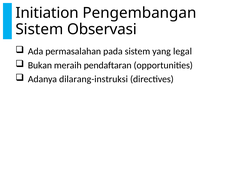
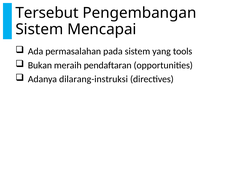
Initiation: Initiation -> Tersebut (47, 13)
Observasi: Observasi -> Mencapai (102, 29)
legal: legal -> tools (183, 52)
